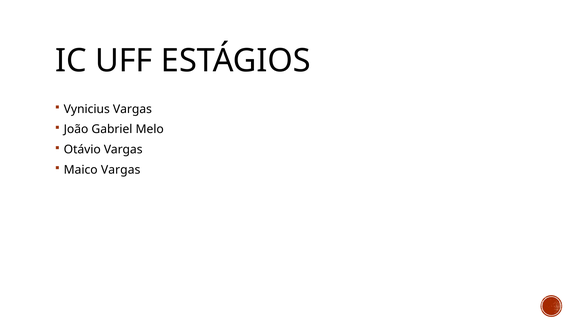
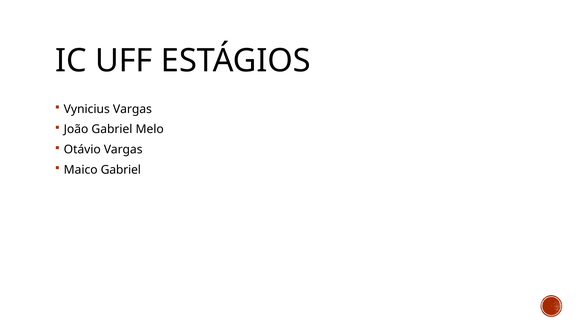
Maico Vargas: Vargas -> Gabriel (121, 170)
